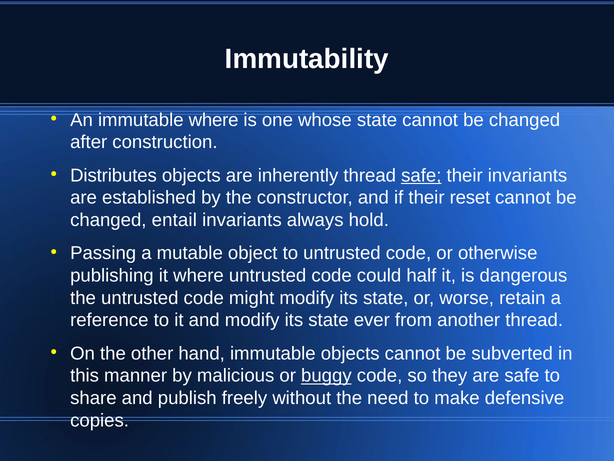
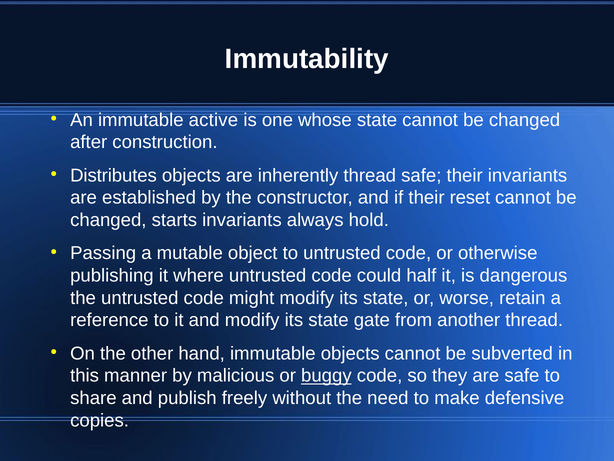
immutable where: where -> active (213, 120)
safe underline: present -> none (421, 175)
entail: entail -> starts (174, 220)
ever: ever -> gate (372, 320)
